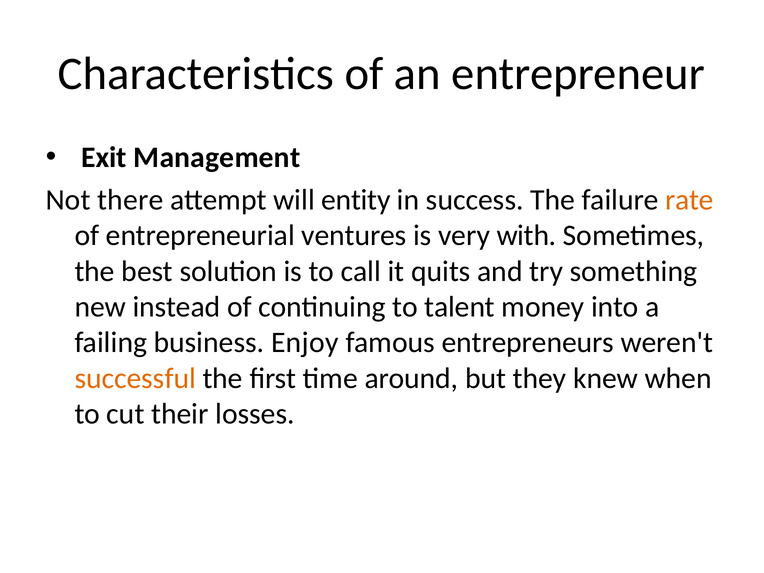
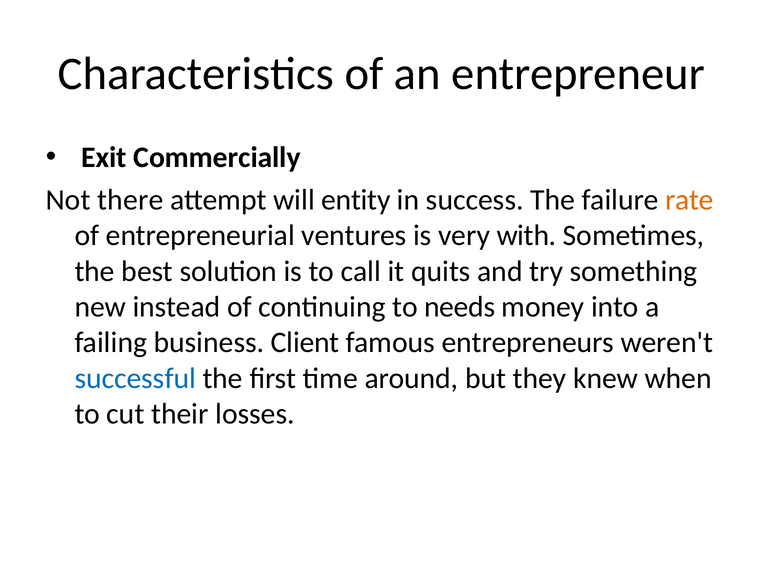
Management: Management -> Commercially (217, 157)
talent: talent -> needs (460, 307)
Enjoy: Enjoy -> Client (305, 343)
successful colour: orange -> blue (135, 378)
